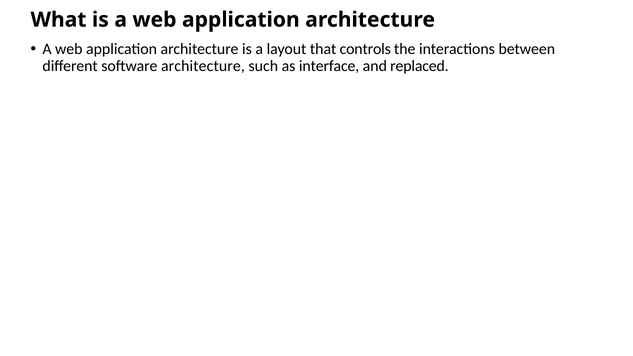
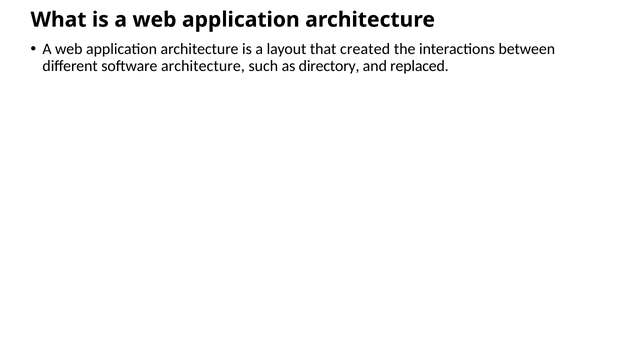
controls: controls -> created (365, 49)
interface: interface -> directory (329, 66)
